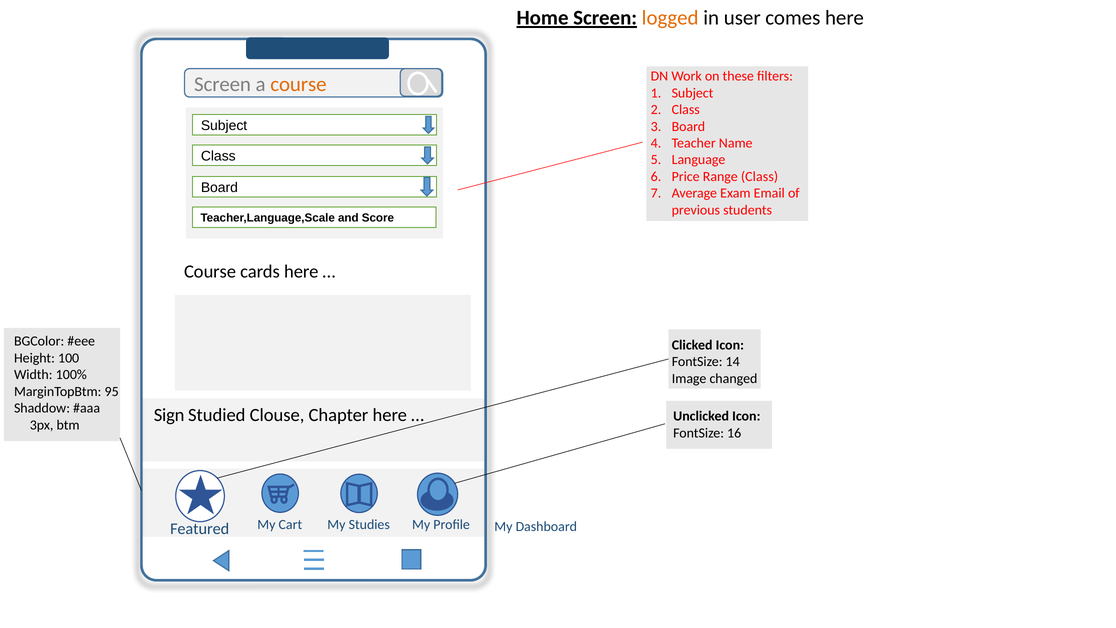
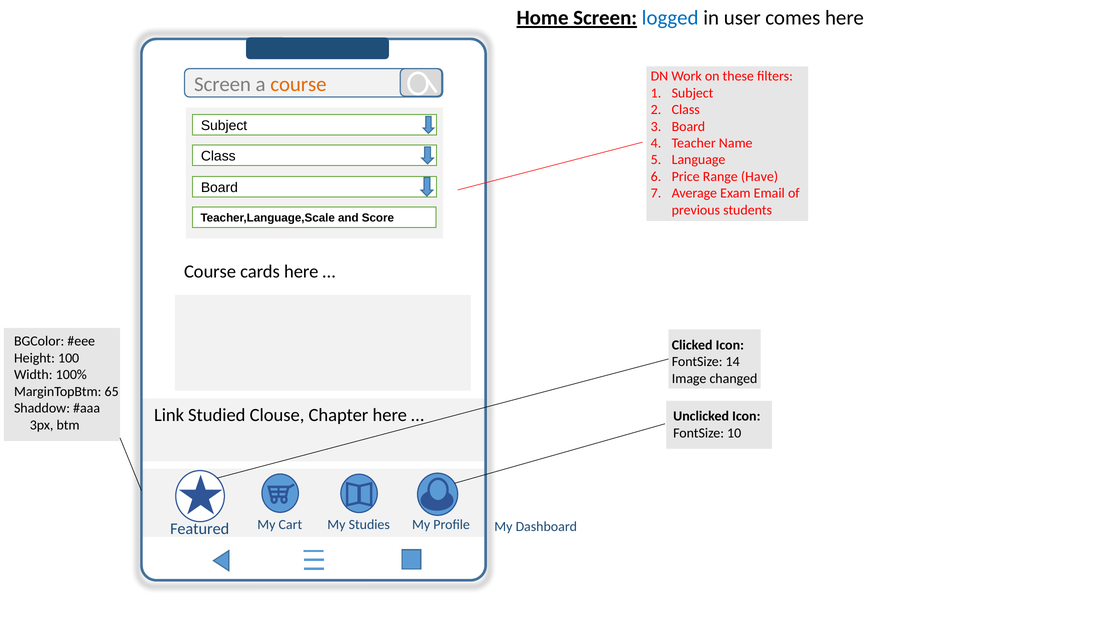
logged colour: orange -> blue (670, 18)
Range Class: Class -> Have (760, 177)
95: 95 -> 65 (112, 391)
Sign: Sign -> Link (169, 415)
16: 16 -> 10 (734, 433)
